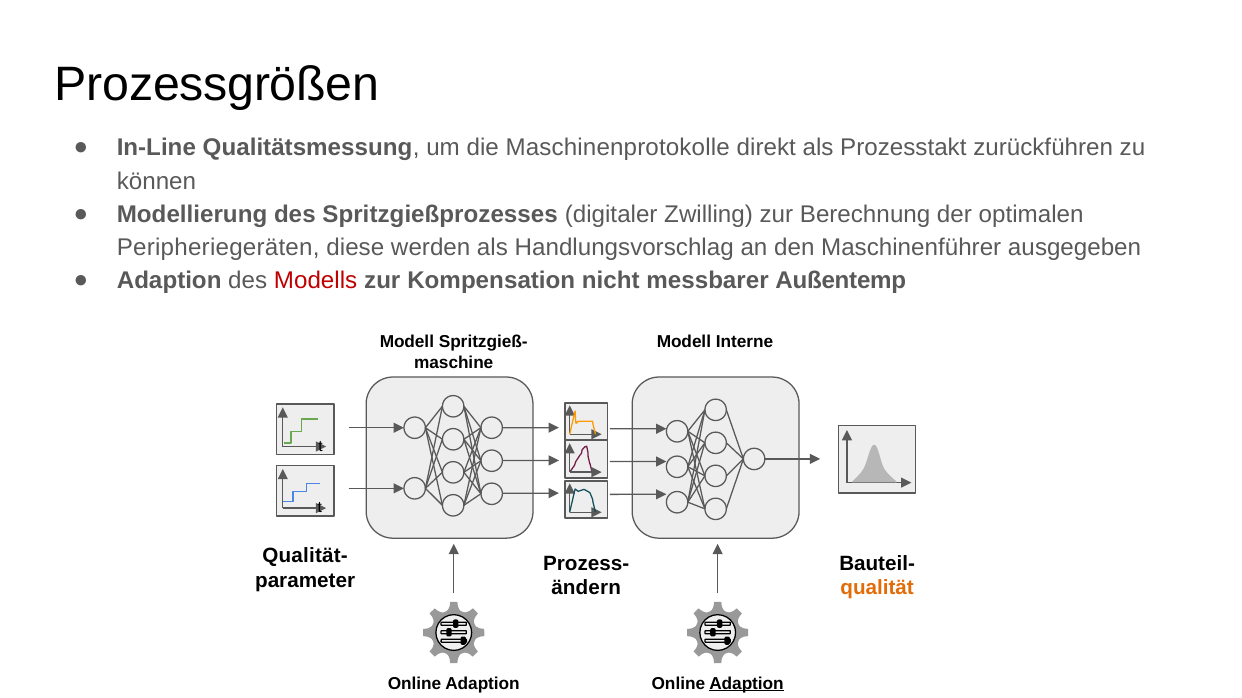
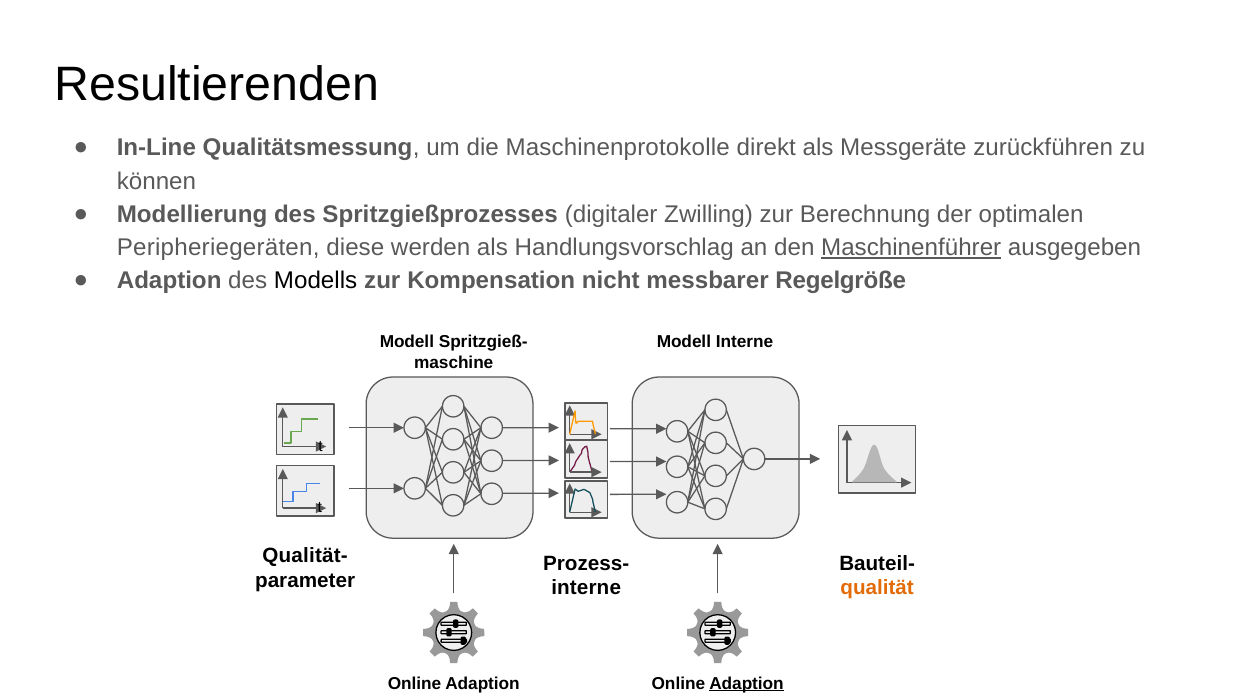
Prozessgrößen: Prozessgrößen -> Resultierenden (217, 85)
Prozesstakt: Prozesstakt -> Messgeräte (903, 148)
Maschinenführer underline: none -> present (911, 248)
Modells colour: red -> black (316, 281)
Außentemp: Außentemp -> Regelgröße (841, 281)
ändern: ändern -> interne (586, 589)
